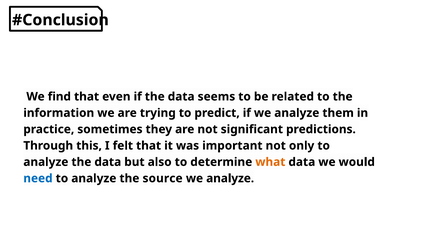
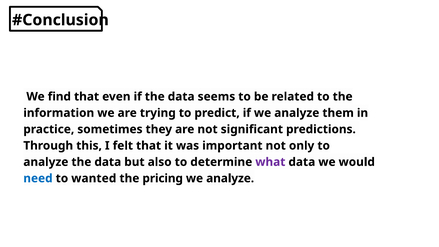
what colour: orange -> purple (270, 162)
analyze: analyze -> wanted (94, 178)
source: source -> pricing (163, 178)
